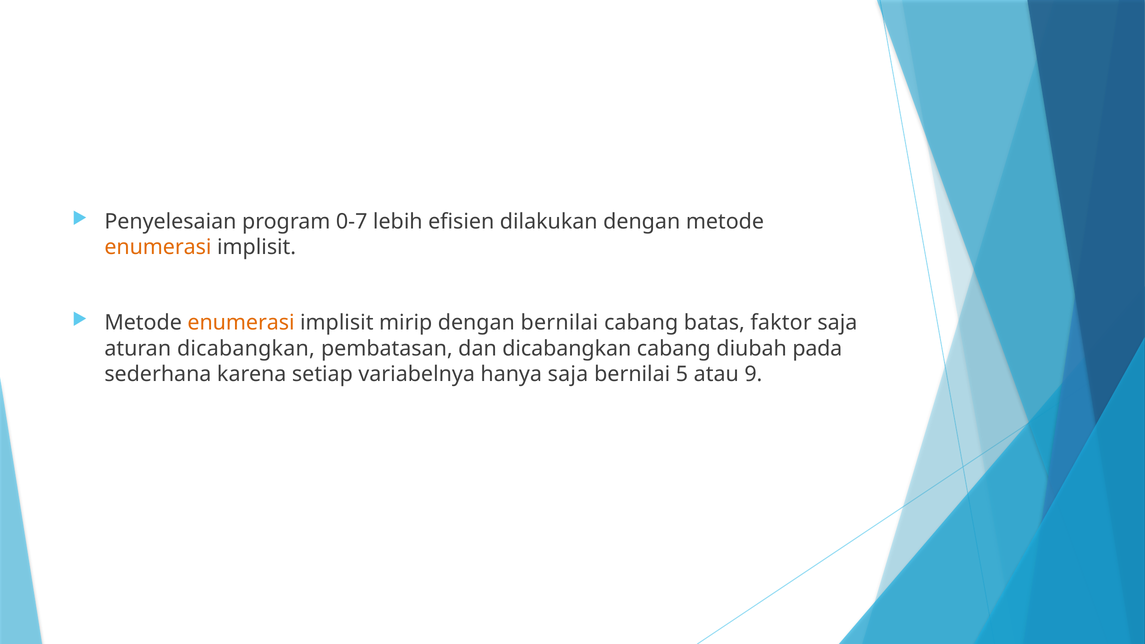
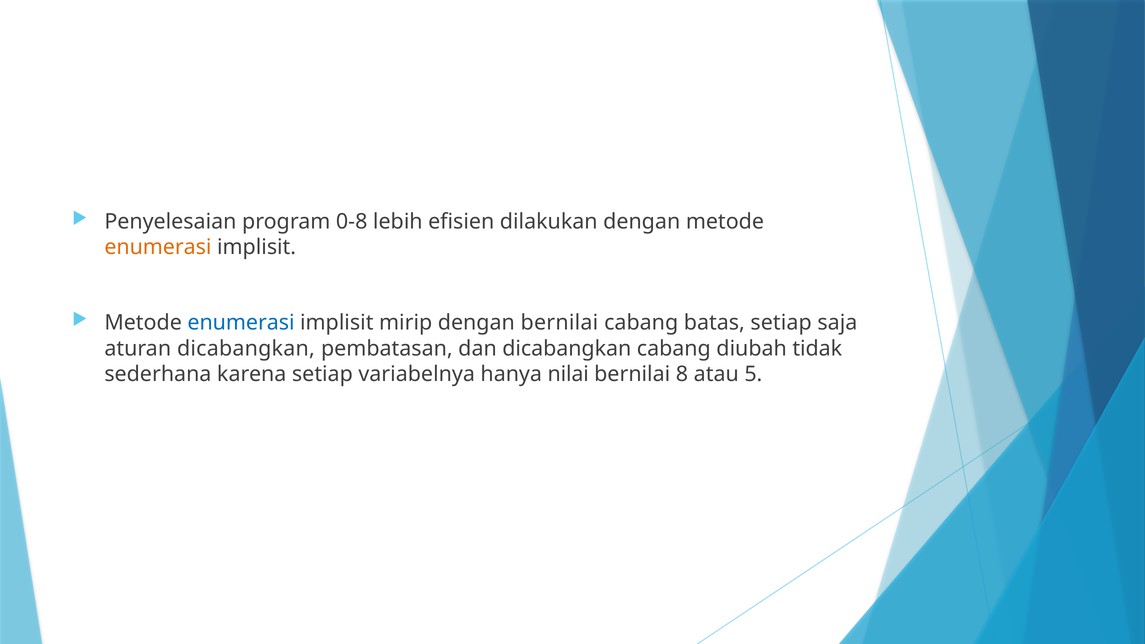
0-7: 0-7 -> 0-8 (352, 222)
enumerasi colour: orange -> blue (241, 323)
batas faktor: faktor -> setiap (781, 323)
pada: pada -> tidak (817, 349)
hanya saja: saja -> nilai (568, 374)
5: 5 -> 8 (682, 374)
9: 9 -> 5 (753, 374)
